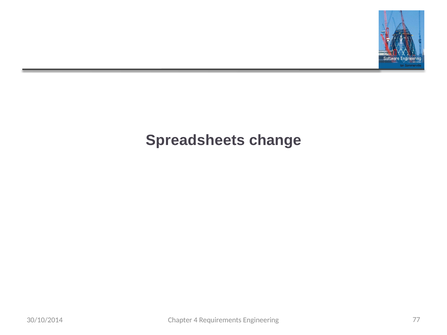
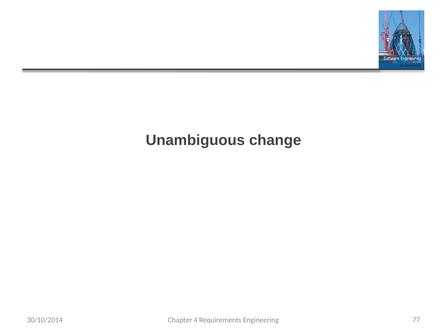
Spreadsheets: Spreadsheets -> Unambiguous (195, 140)
